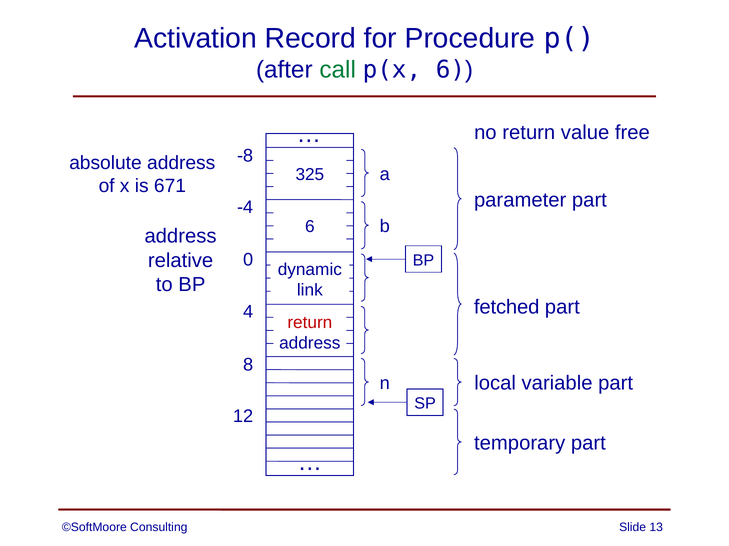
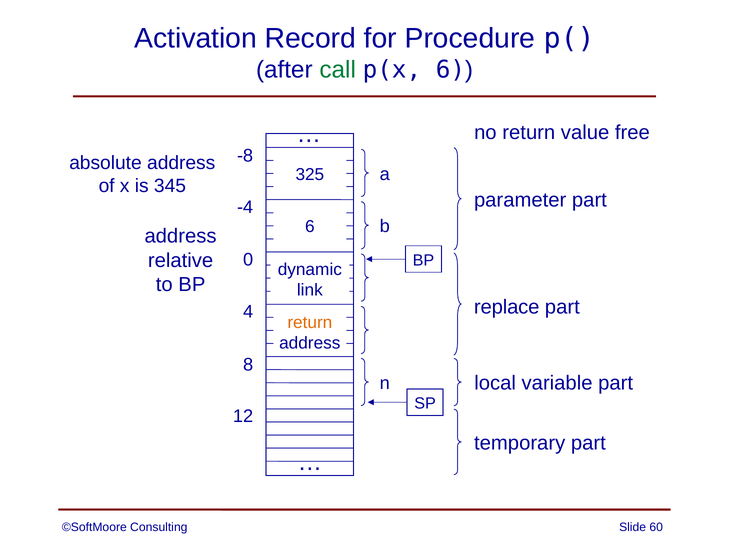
671: 671 -> 345 (170, 186)
fetched: fetched -> replace (507, 308)
return colour: red -> orange (310, 323)
13: 13 -> 60 (656, 528)
